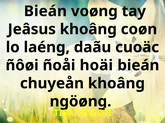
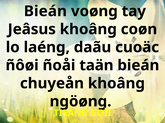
hoäi: hoäi -> taän (96, 66)
